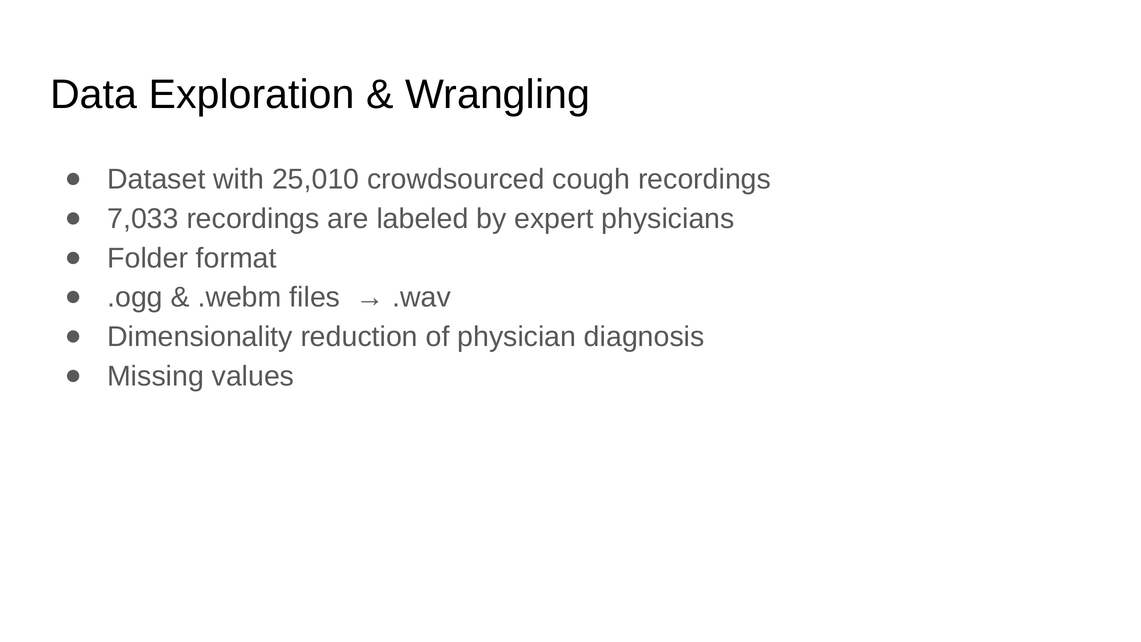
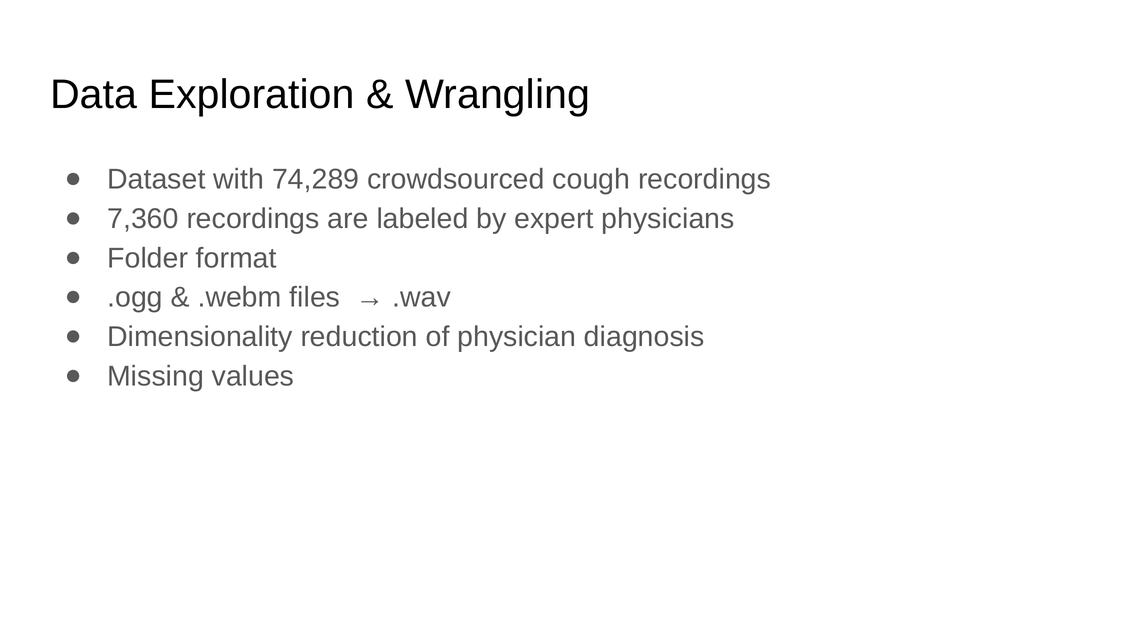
25,010: 25,010 -> 74,289 (316, 179)
7,033: 7,033 -> 7,360 (143, 219)
